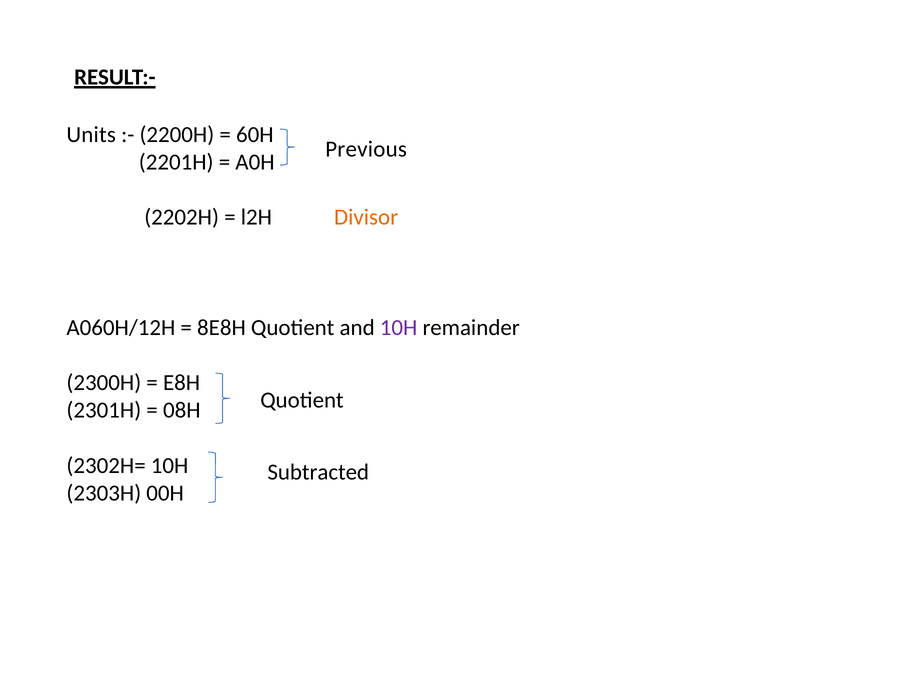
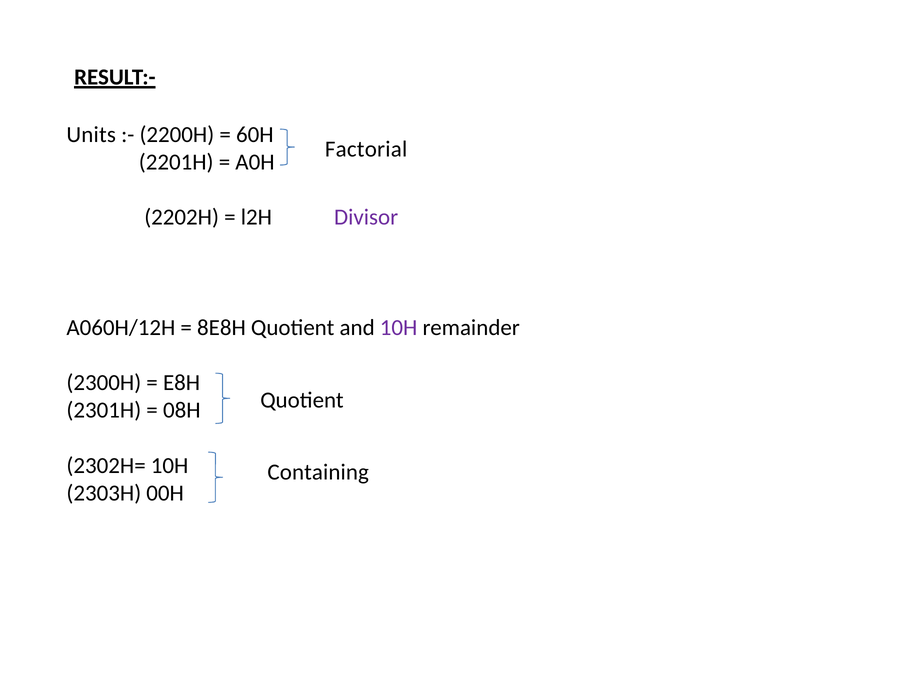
Previous: Previous -> Factorial (366, 149)
Divisor colour: orange -> purple (366, 217)
Subtracted: Subtracted -> Containing (318, 472)
